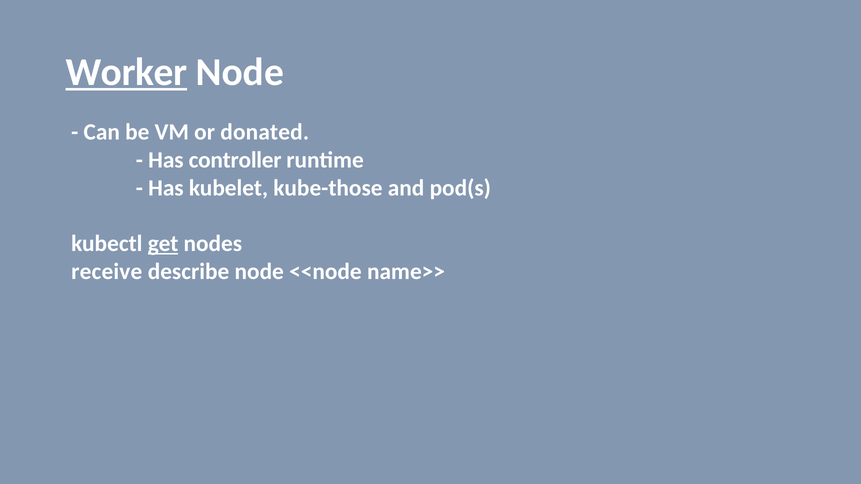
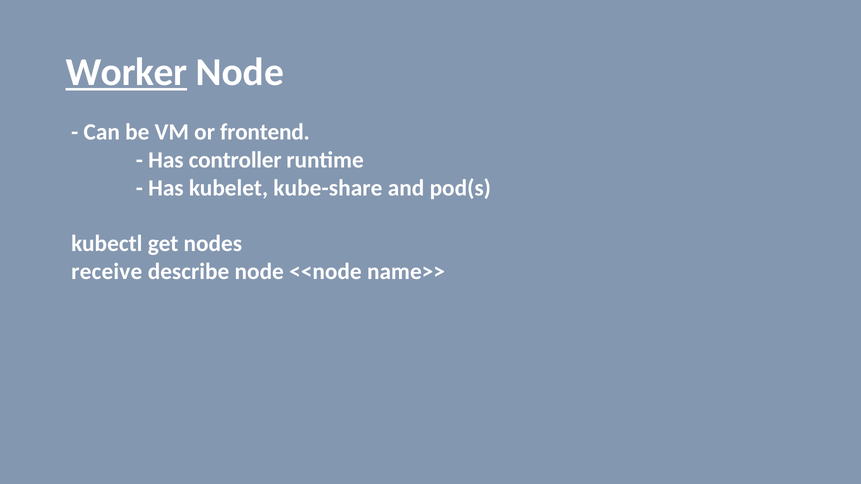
donated: donated -> frontend (265, 132)
kube-those: kube-those -> kube-share (328, 188)
get underline: present -> none (163, 244)
